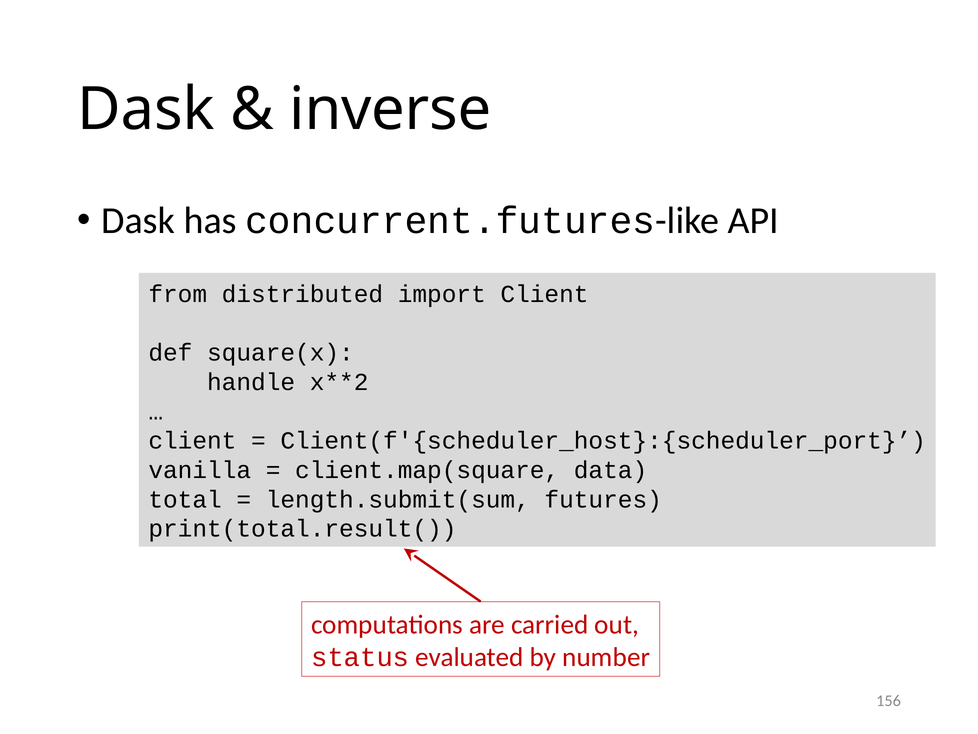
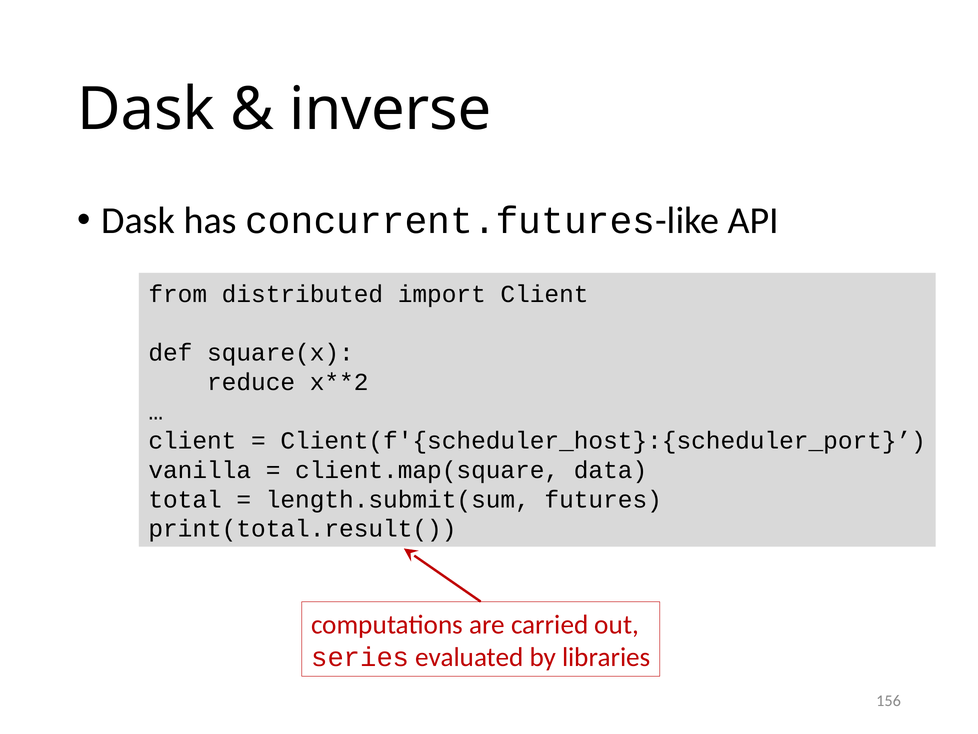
handle: handle -> reduce (251, 382)
status: status -> series (360, 657)
number: number -> libraries (606, 657)
